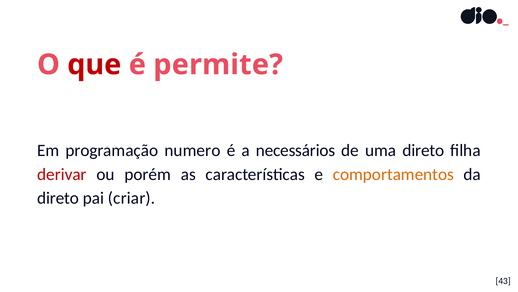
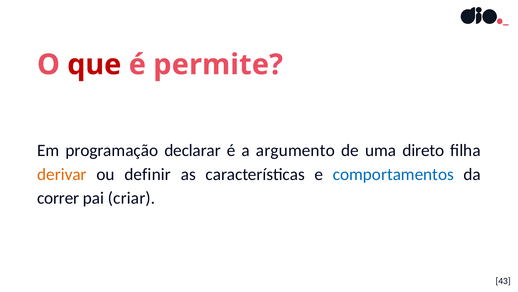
numero: numero -> declarar (193, 150)
necessários: necessários -> argumento (295, 150)
derivar colour: red -> orange (62, 174)
porém: porém -> definir (148, 174)
comportamentos colour: orange -> blue (393, 174)
direto: direto -> correr (58, 198)
